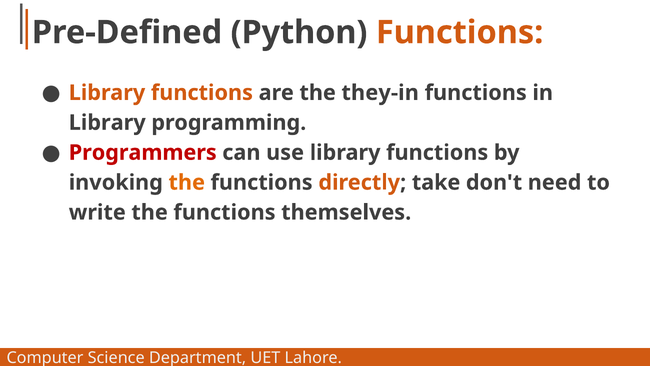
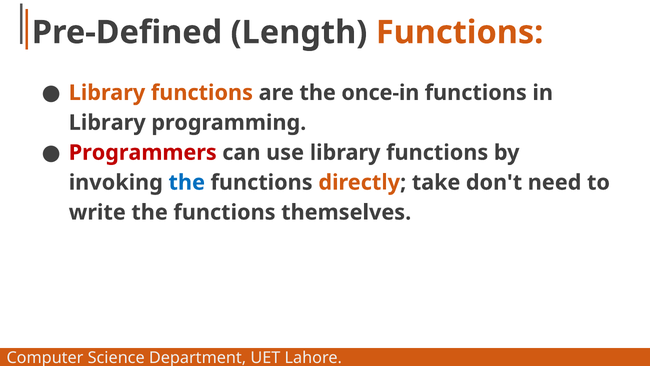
Python: Python -> Length (299, 32)
they-in: they-in -> once-in (380, 93)
the colour: orange -> blue (187, 182)
